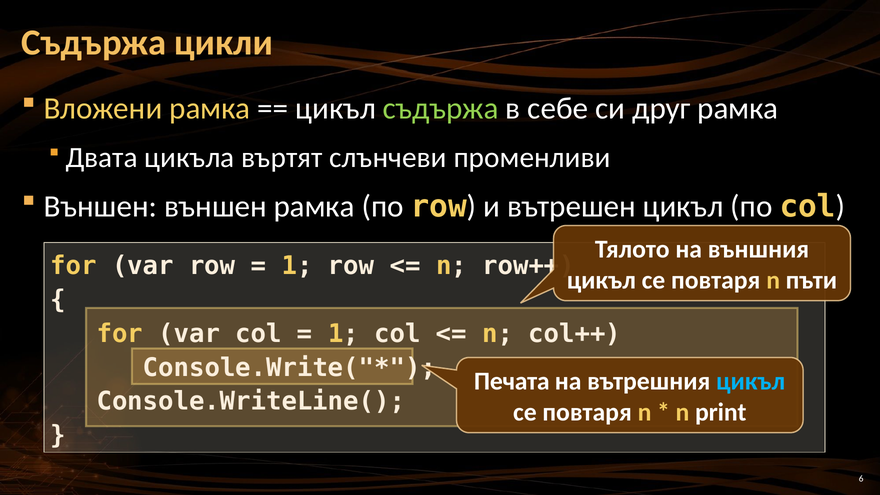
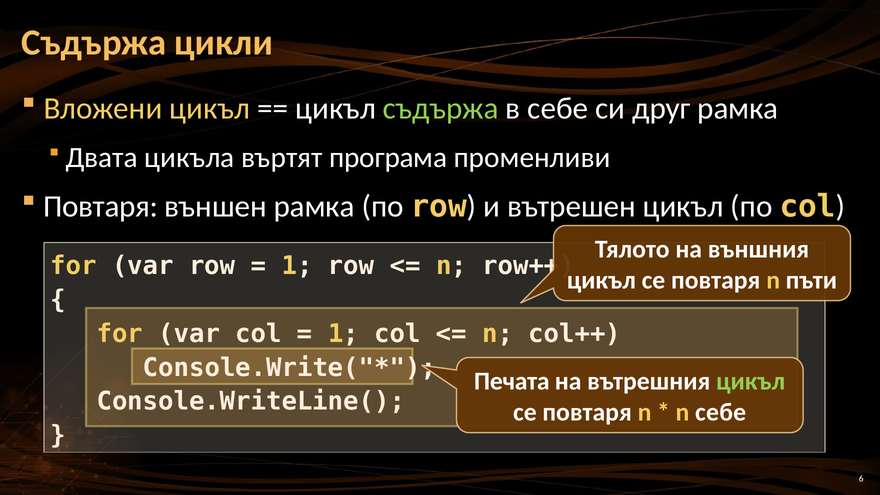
Вложени рамка: рамка -> цикъл (210, 108)
слънчеви: слънчеви -> програма (388, 157)
Външен: Външен -> Повтаря (101, 207)
цикъл colour: light blue -> light green (751, 382)
n print: print -> себе (721, 412)
